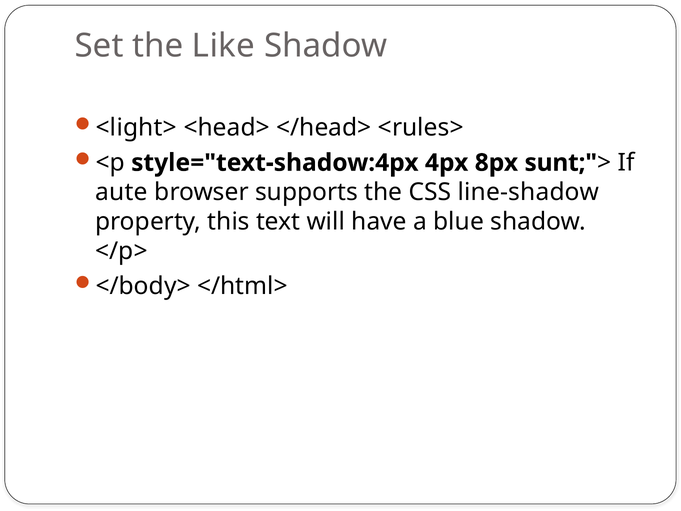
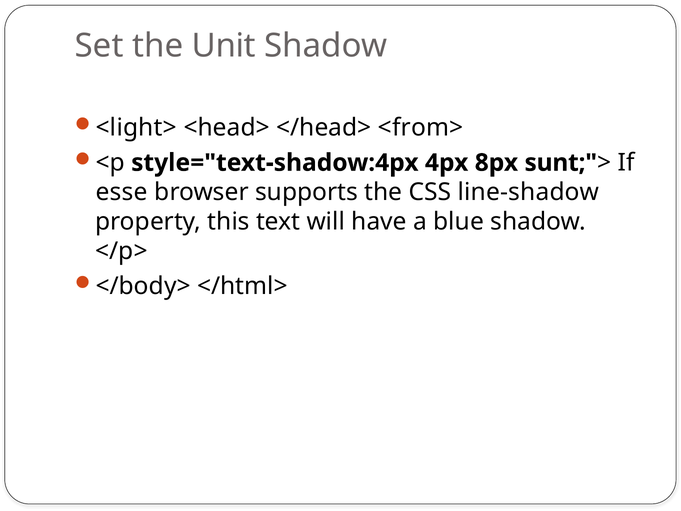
Like: Like -> Unit (224, 46)
<rules>: <rules> -> <from> (421, 128)
aute: aute -> esse (122, 192)
